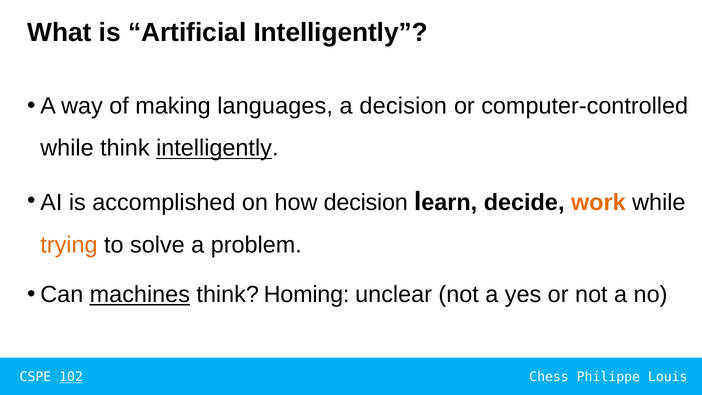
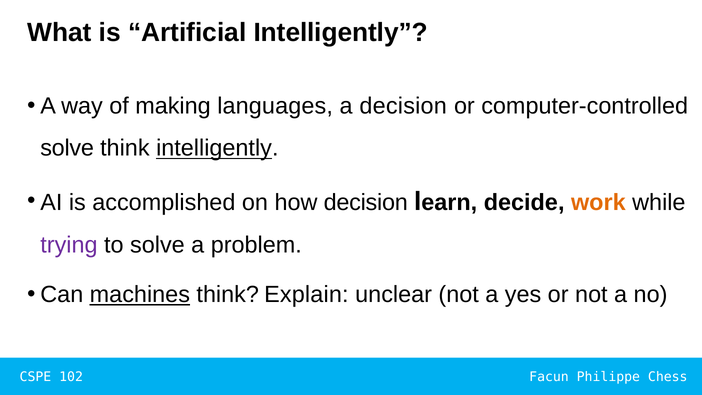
while: while -> solve (67, 148)
trying colour: orange -> purple (69, 245)
Homing: Homing -> Explain (306, 295)
102 underline: present -> none (71, 377)
Chess: Chess -> Facun (549, 377)
Louis: Louis -> Chess (668, 377)
